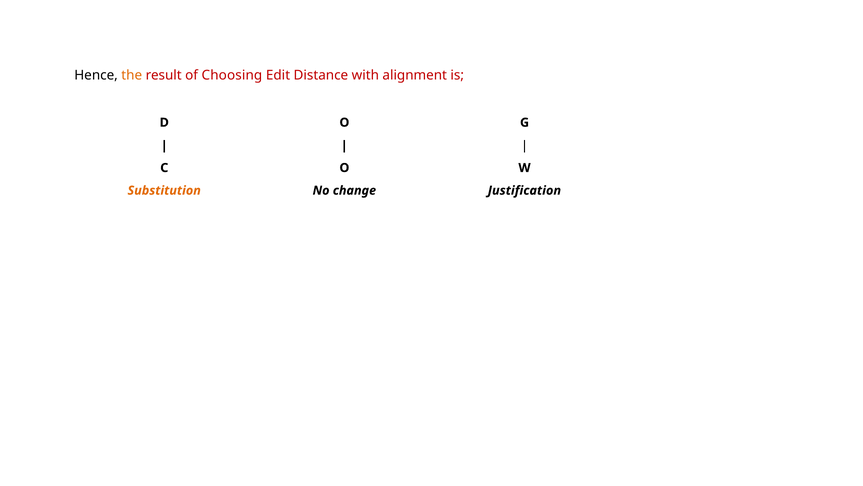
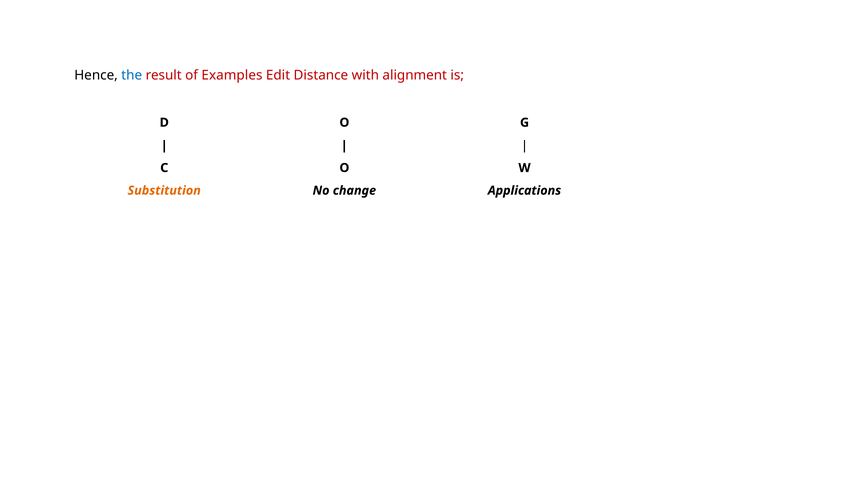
the colour: orange -> blue (132, 75)
Choosing: Choosing -> Examples (232, 75)
Justification: Justification -> Applications (524, 190)
